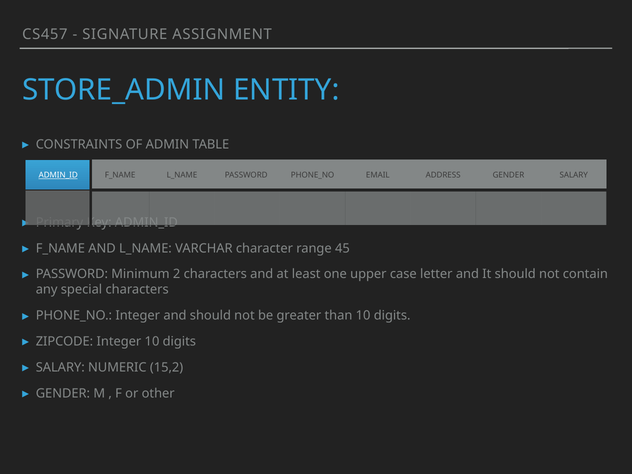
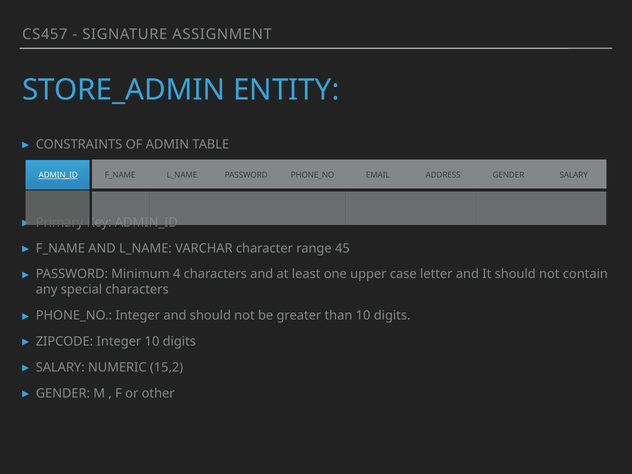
2: 2 -> 4 (177, 274)
